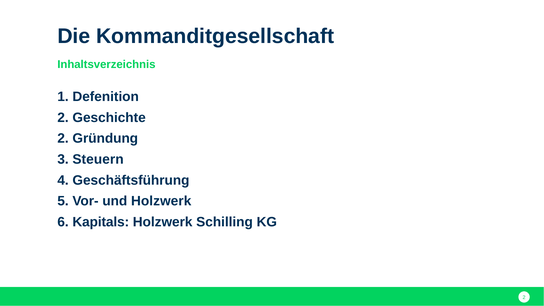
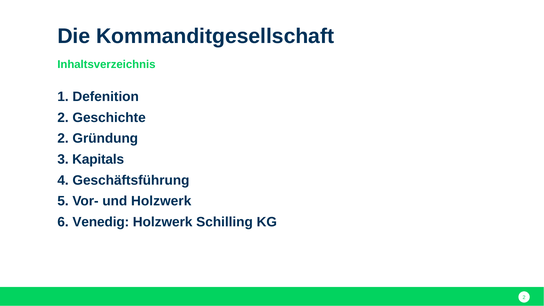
Steuern: Steuern -> Kapitals (98, 159)
Kapitals: Kapitals -> Venedig (101, 222)
